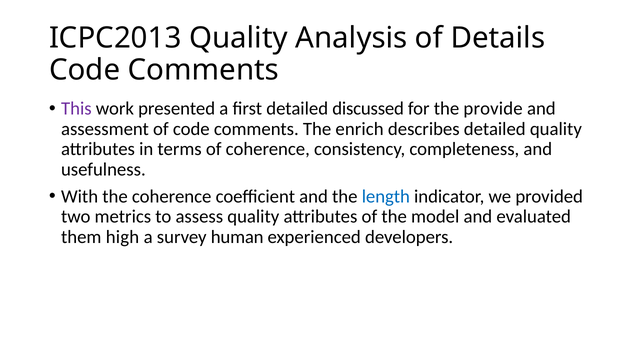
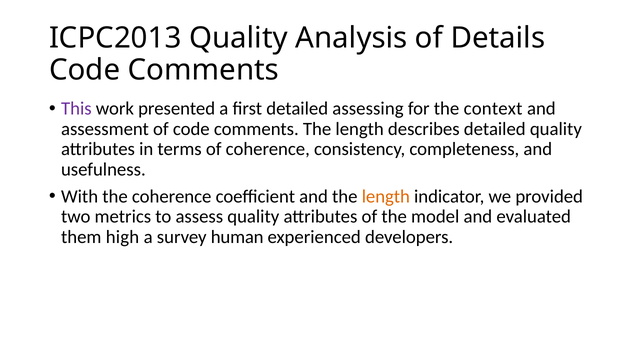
discussed: discussed -> assessing (368, 109)
provide: provide -> context (493, 109)
comments The enrich: enrich -> length (360, 129)
length colour: blue -> orange (386, 196)
